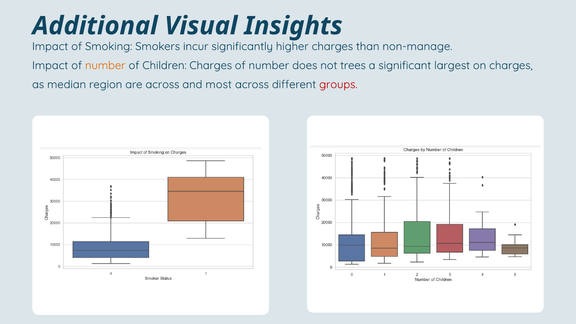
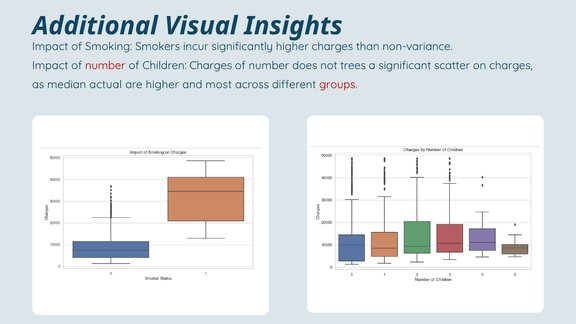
non-manage: non-manage -> non-variance (417, 46)
number colour: orange -> red (105, 65)
largest: largest -> scatter (452, 65)
region: region -> actual (106, 84)
are across: across -> higher (162, 84)
